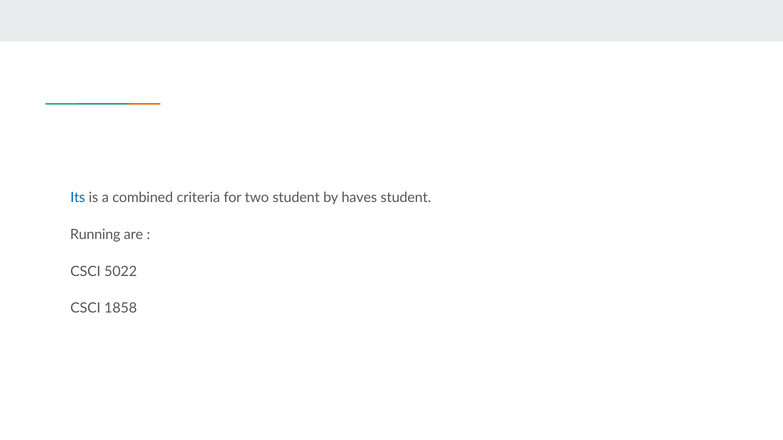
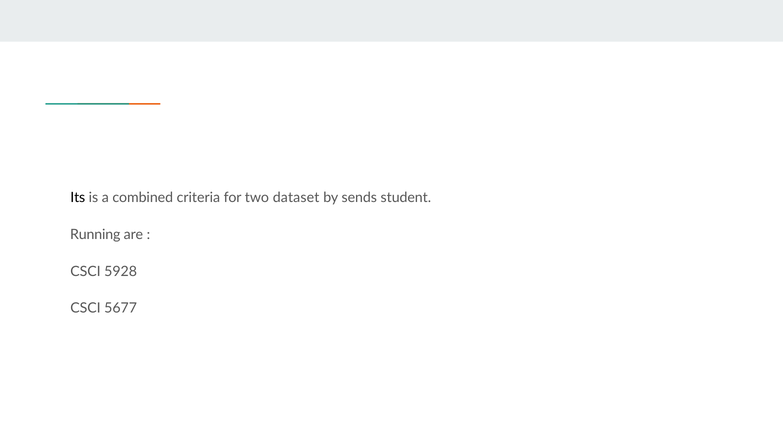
Its colour: blue -> black (78, 198)
two student: student -> dataset (296, 198)
haves: haves -> sends (359, 198)
5022: 5022 -> 5928 (121, 272)
1858: 1858 -> 5677 (121, 309)
